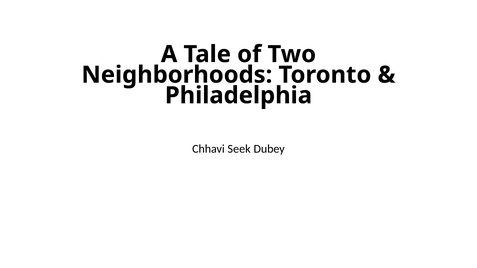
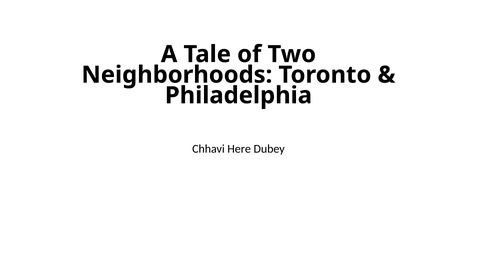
Seek: Seek -> Here (239, 149)
